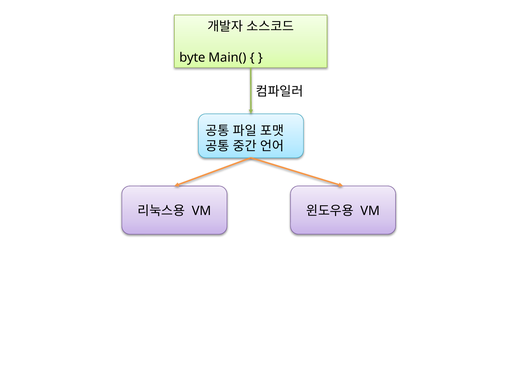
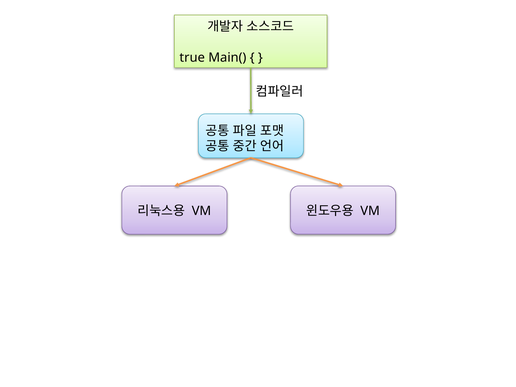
byte: byte -> true (192, 58)
